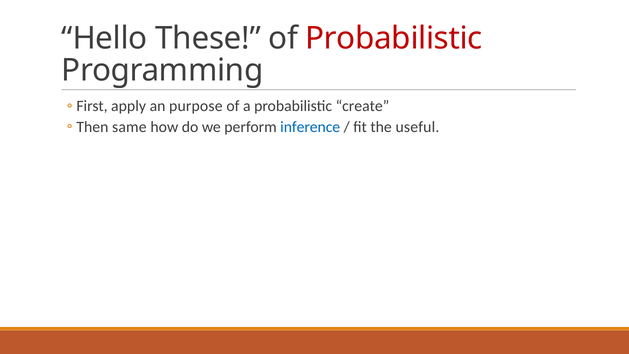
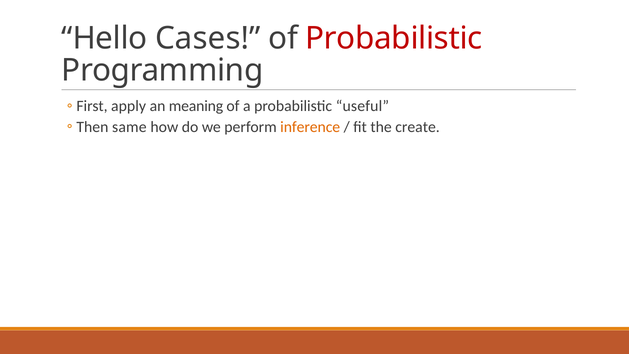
These: These -> Cases (208, 38)
purpose: purpose -> meaning (196, 106)
create: create -> useful (362, 106)
inference colour: blue -> orange (310, 127)
useful: useful -> create (418, 127)
